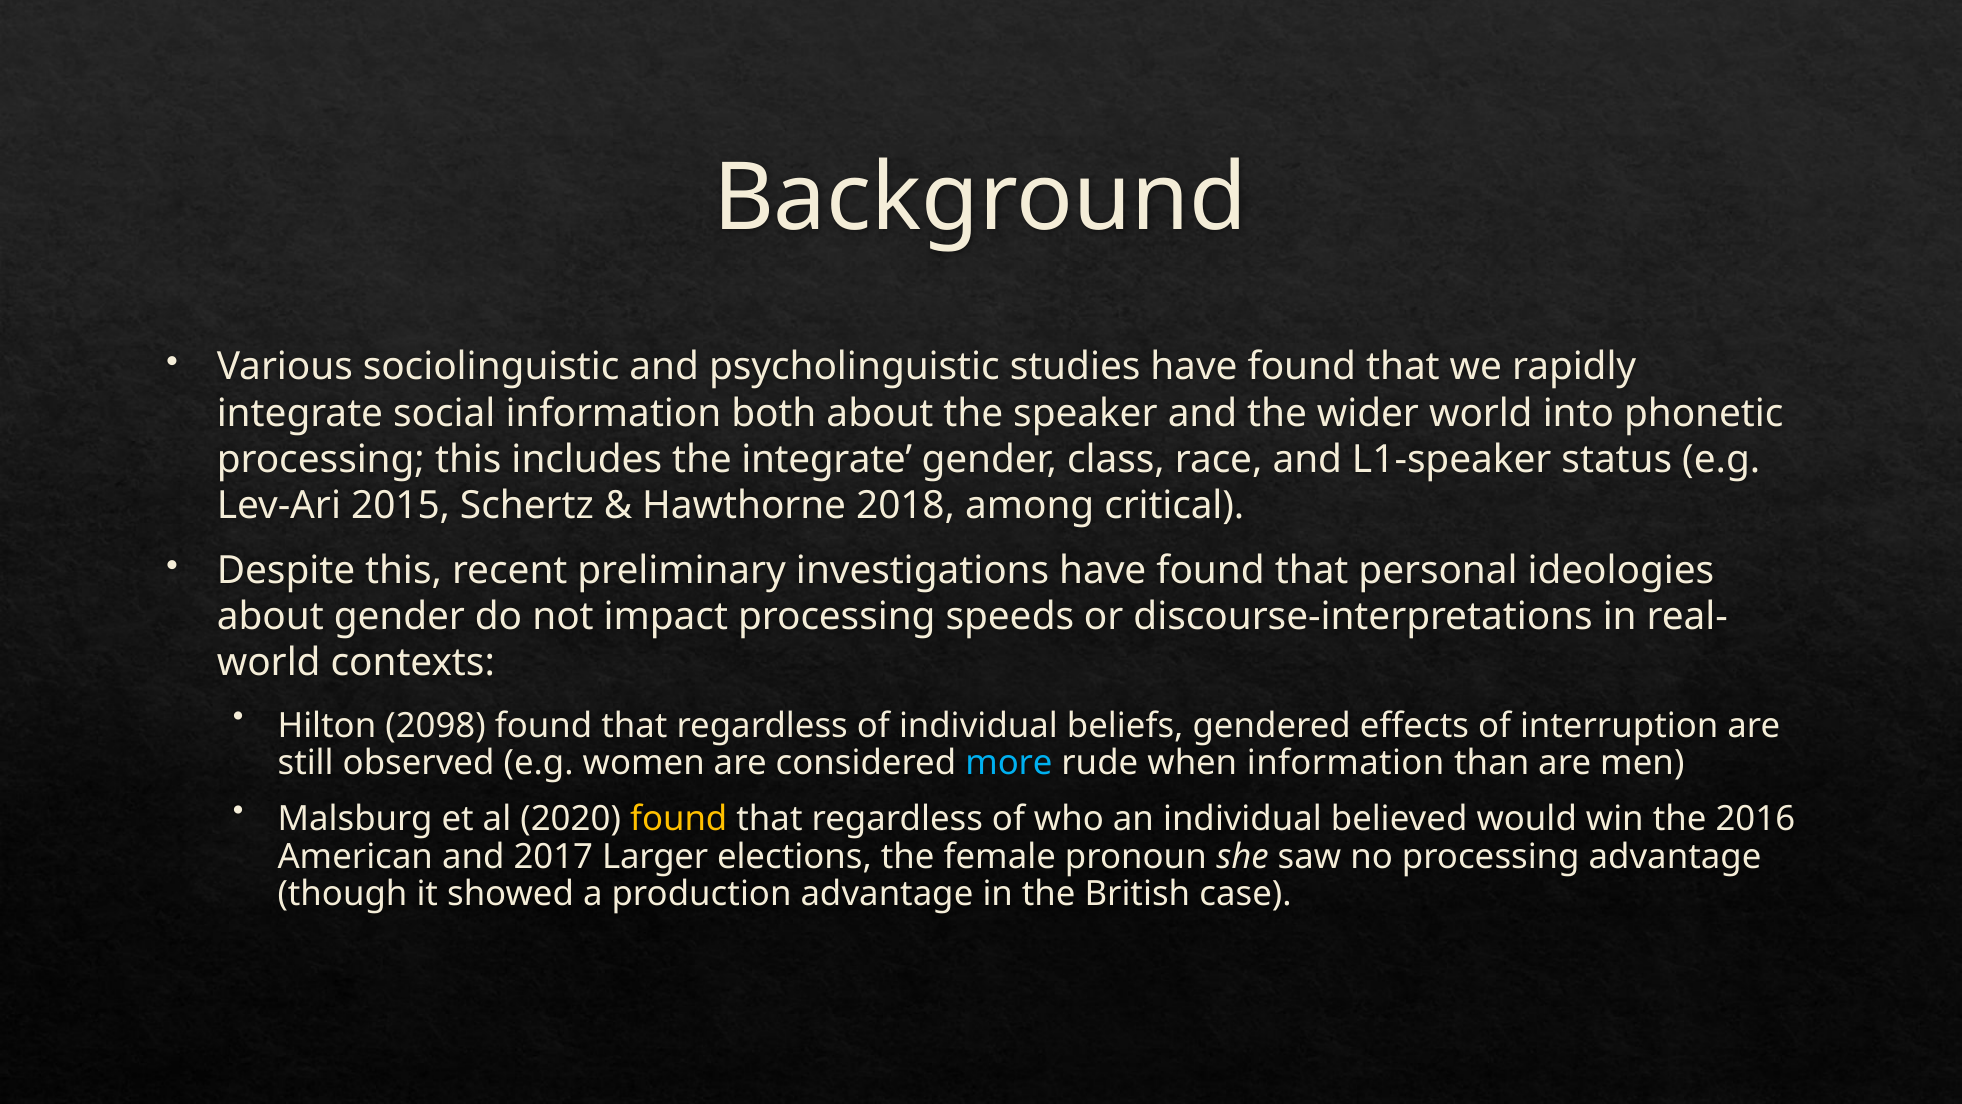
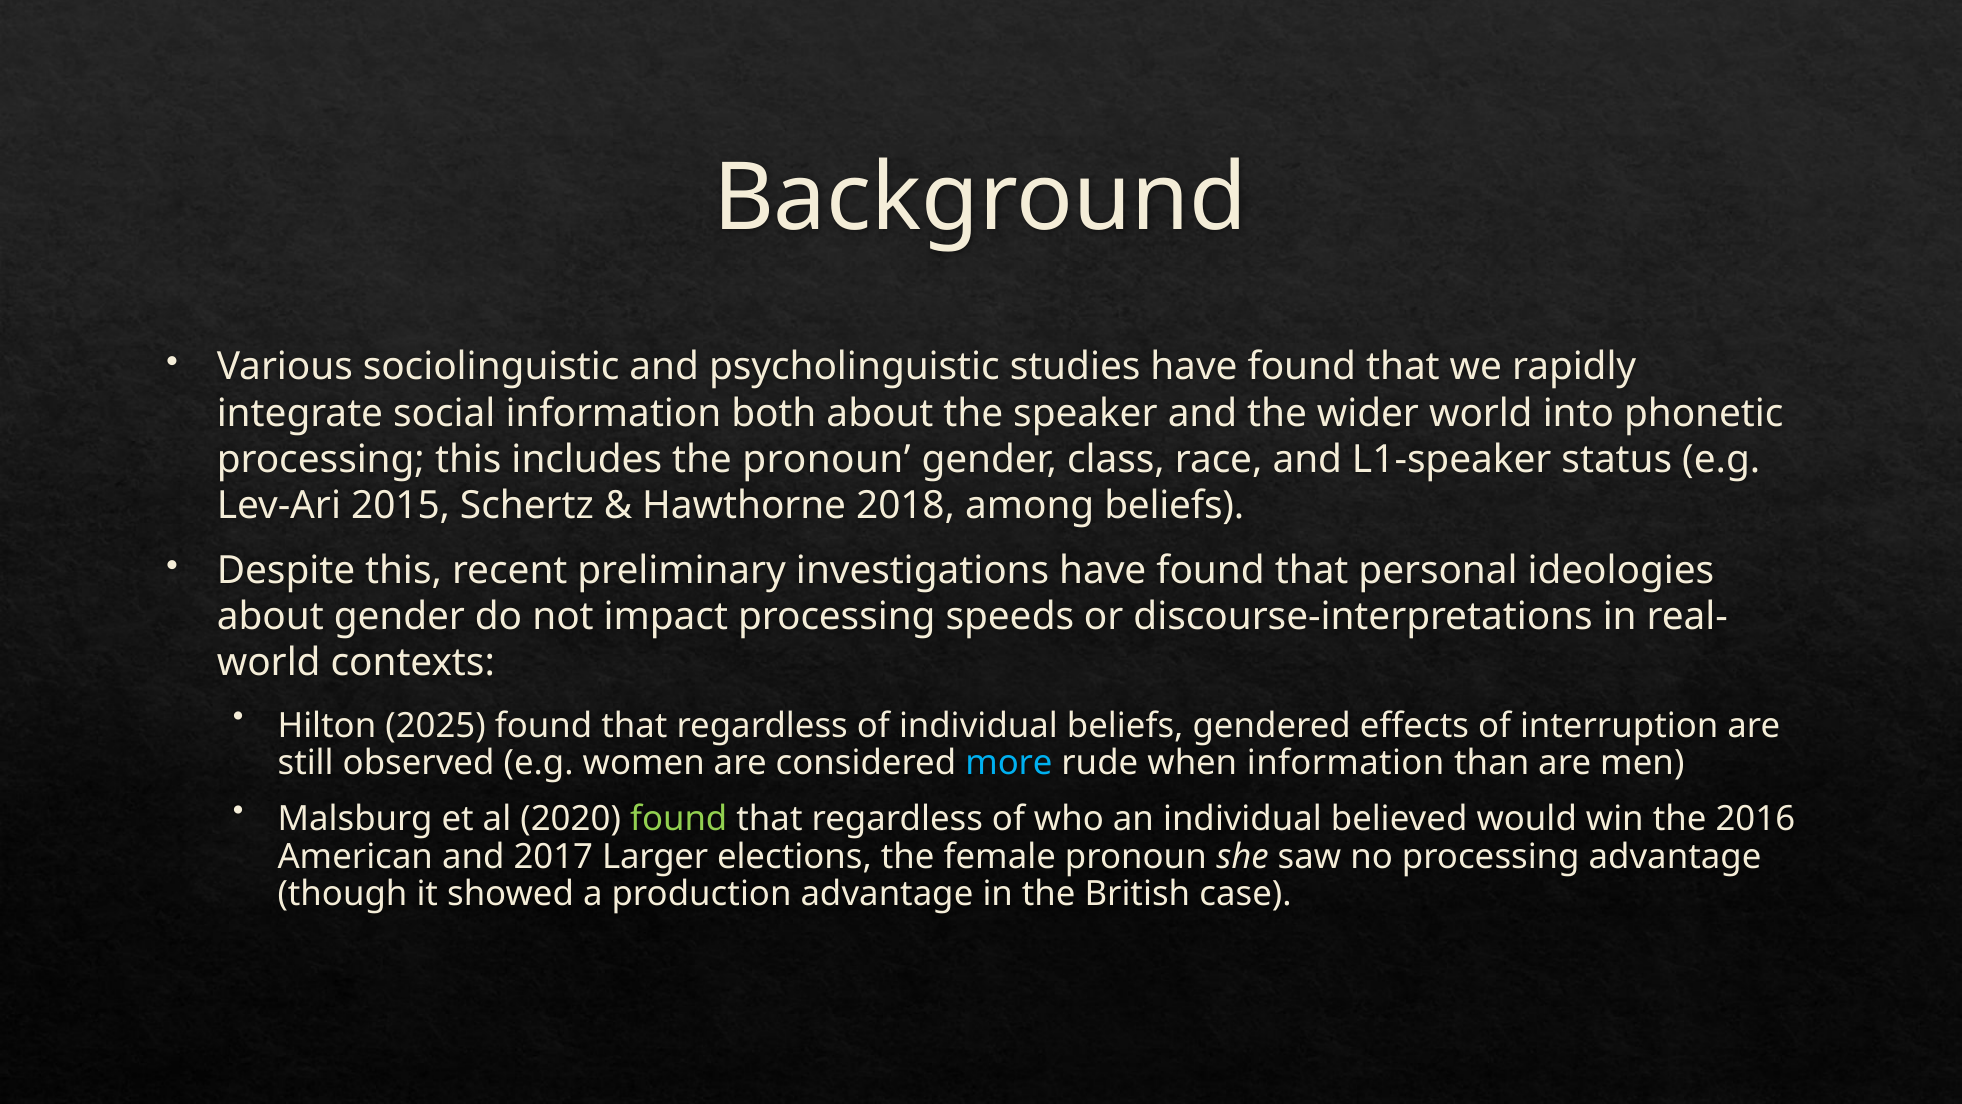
the integrate: integrate -> pronoun (826, 459)
among critical: critical -> beliefs (1174, 505)
2098: 2098 -> 2025 (436, 725)
found colour: yellow -> light green (679, 819)
